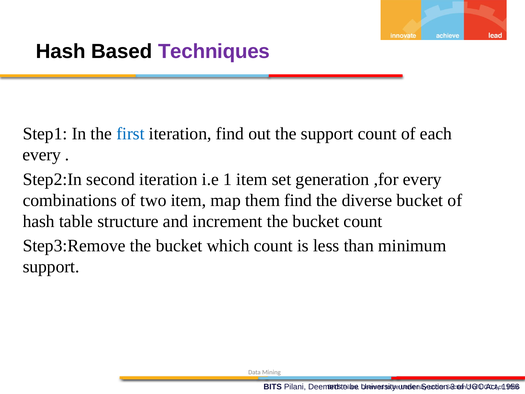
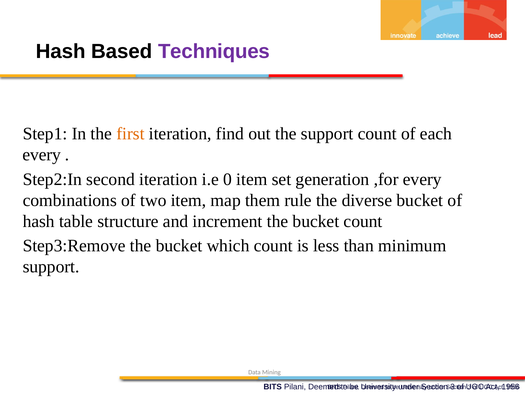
first colour: blue -> orange (130, 134)
1: 1 -> 0 (228, 179)
them find: find -> rule (298, 200)
